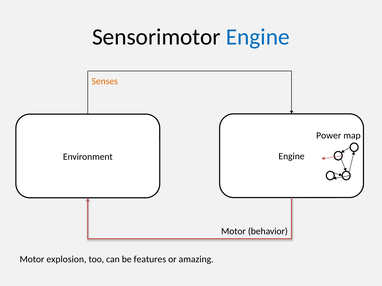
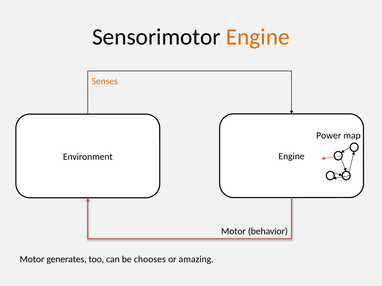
Engine colour: blue -> orange (258, 37)
explosion: explosion -> generates (66, 260)
features: features -> chooses (150, 260)
